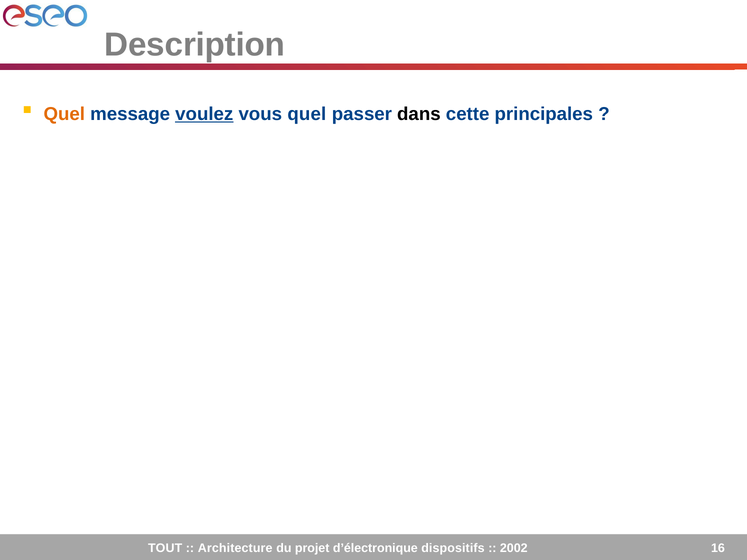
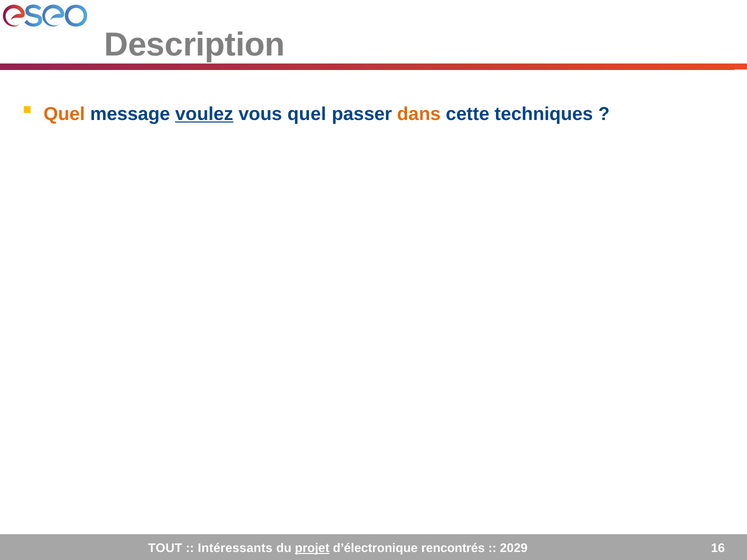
dans colour: black -> orange (419, 114)
principales: principales -> techniques (544, 114)
Architecture: Architecture -> Intéressants (235, 548)
projet underline: none -> present (312, 548)
dispositifs: dispositifs -> rencontrés (453, 548)
2002: 2002 -> 2029 (514, 548)
